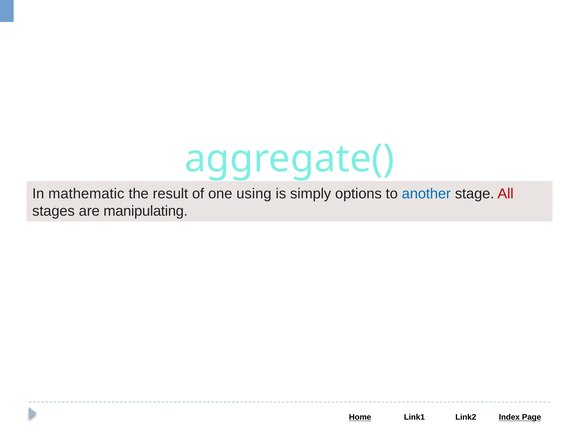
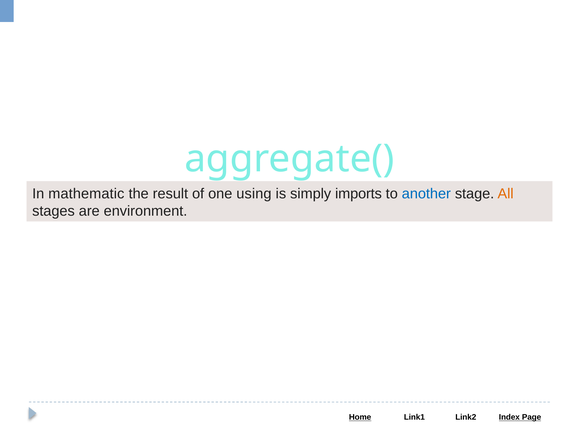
options: options -> imports (358, 194)
All colour: red -> orange (506, 194)
manipulating: manipulating -> environment (146, 211)
